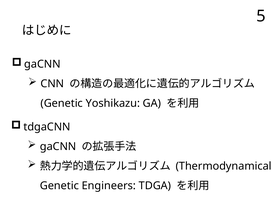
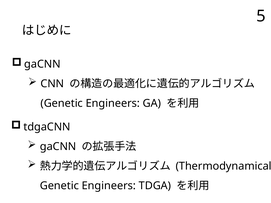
Yoshikazu: Yoshikazu -> Engineers (113, 103)
